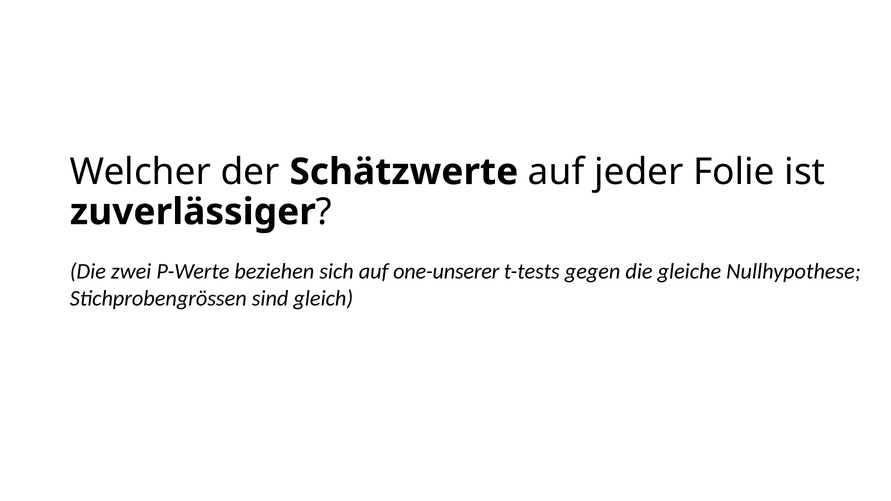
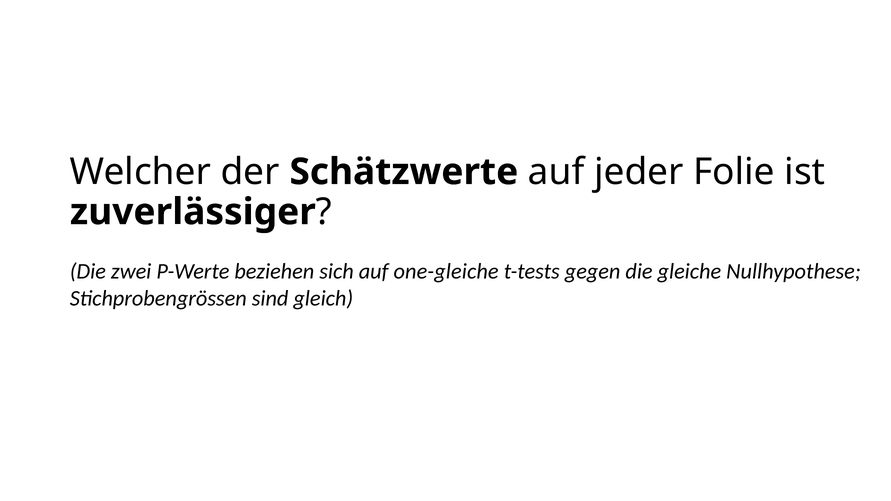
one-unserer: one-unserer -> one-gleiche (446, 272)
